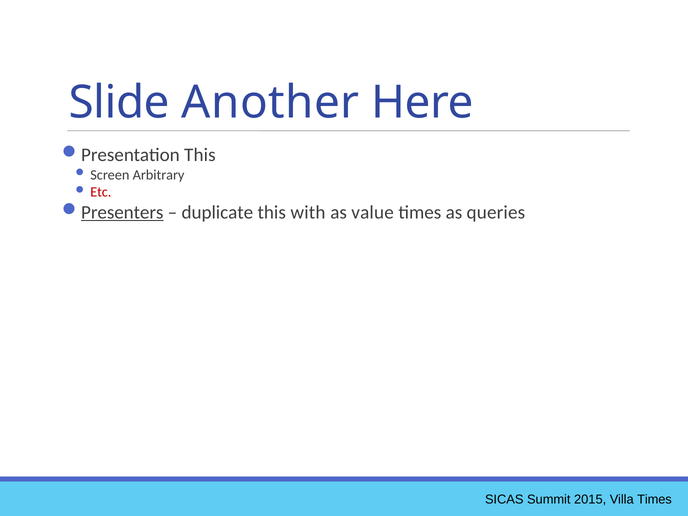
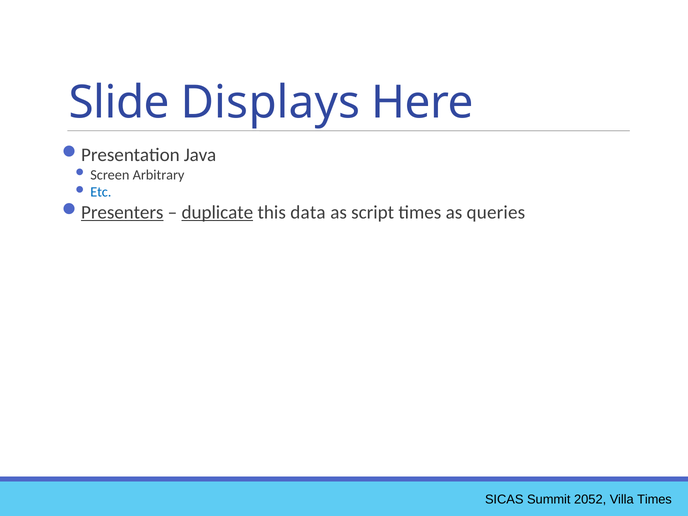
Another: Another -> Displays (271, 103)
Presentation This: This -> Java (200, 155)
Etc colour: red -> blue (101, 192)
duplicate underline: none -> present (217, 212)
with: with -> data (308, 212)
value: value -> script (373, 212)
2015: 2015 -> 2052 (590, 499)
